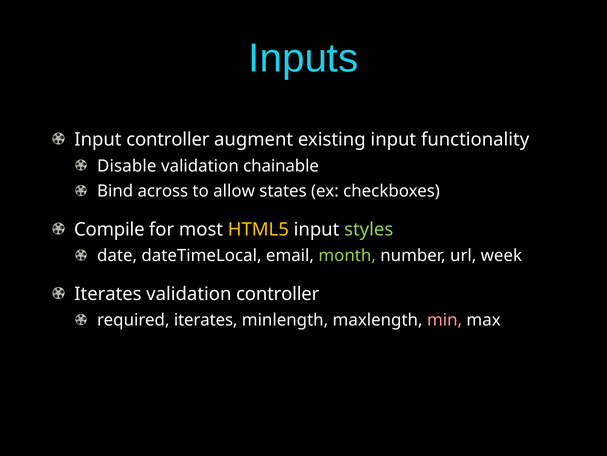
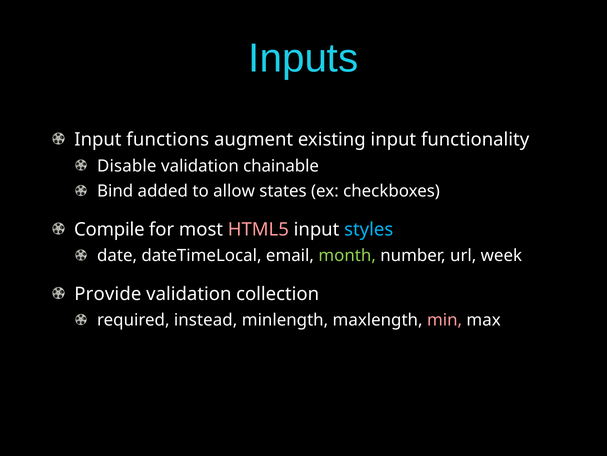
Input controller: controller -> functions (168, 140)
across: across -> added (163, 191)
HTML5 colour: yellow -> pink (258, 229)
styles colour: light green -> light blue (369, 229)
Iterates: Iterates -> Provide (108, 294)
validation controller: controller -> collection (278, 294)
required iterates: iterates -> instead (206, 320)
